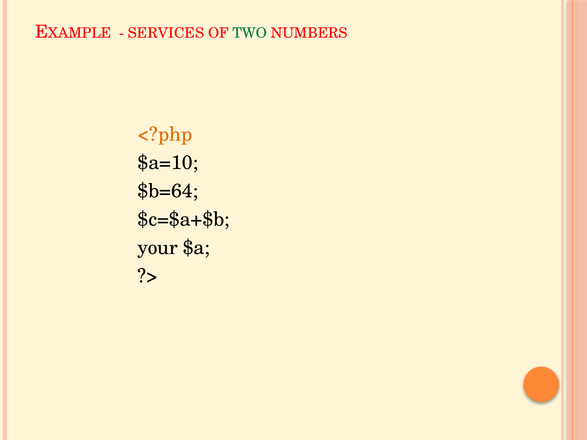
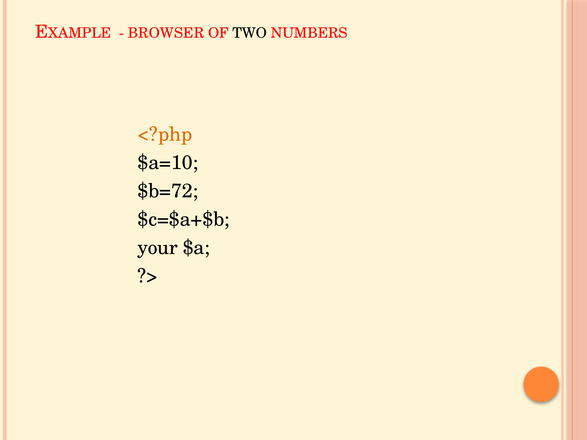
SERVICES: SERVICES -> BROWSER (166, 33)
TWO colour: green -> black (250, 33)
$b=64: $b=64 -> $b=72 (168, 191)
